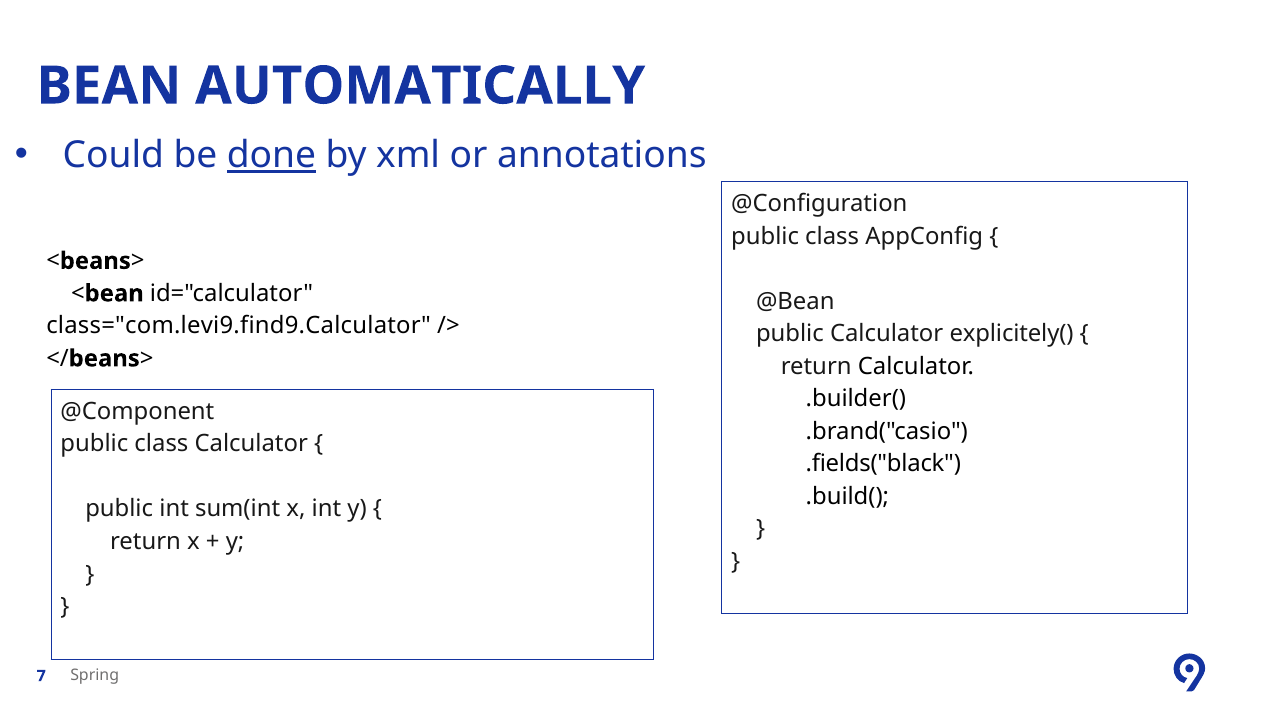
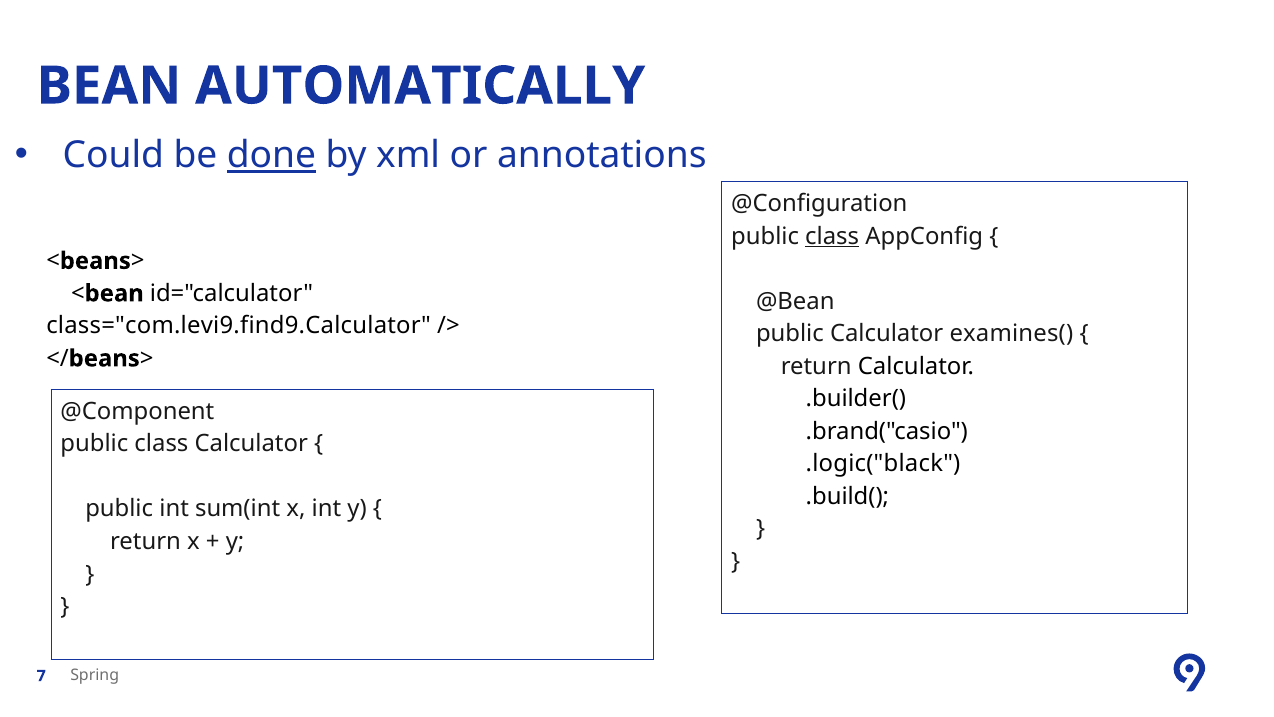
class underline: none -> present (832, 236)
explicitely(: explicitely( -> examines( (1011, 334)
.fields("black: .fields("black -> .logic("black (883, 464)
